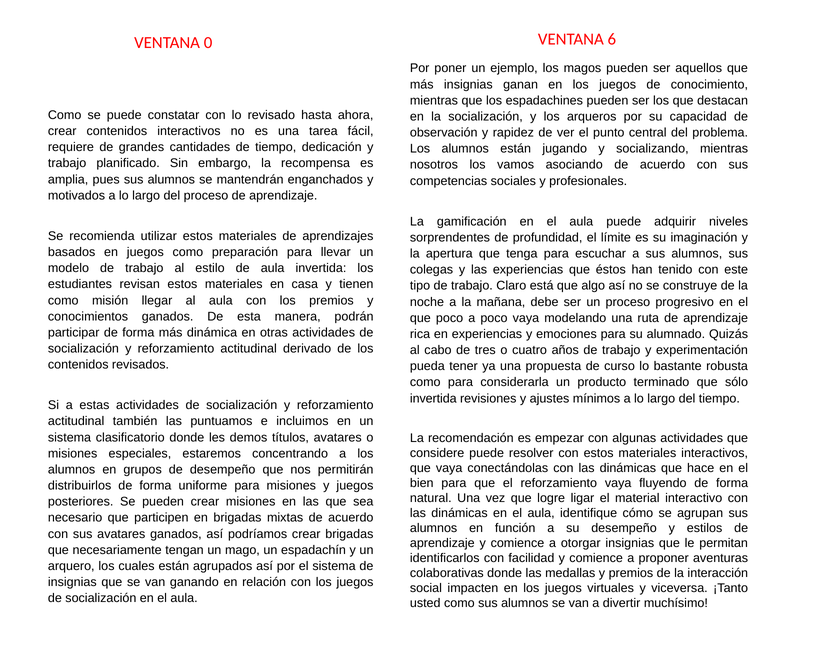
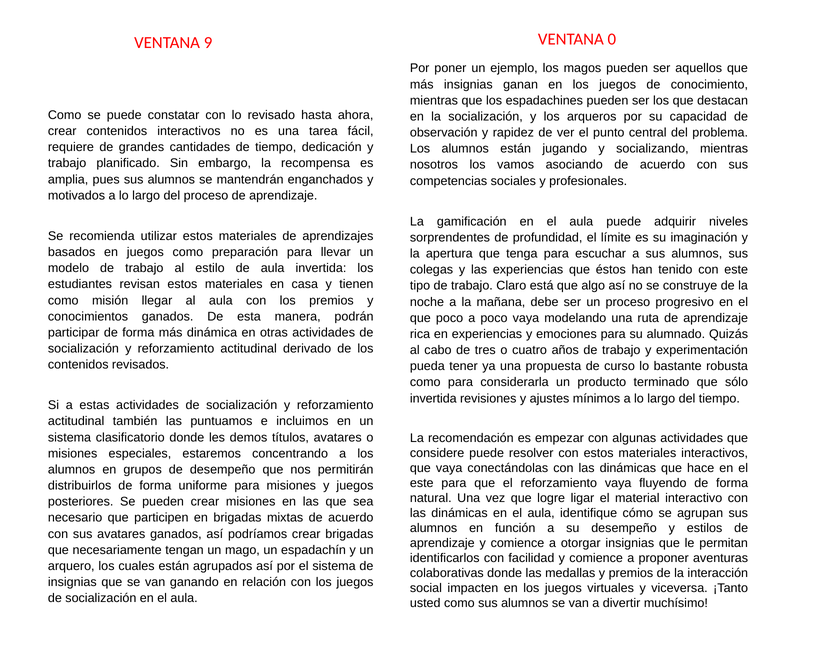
0: 0 -> 9 (208, 43)
6: 6 -> 0 (612, 39)
bien: bien -> este (422, 483)
